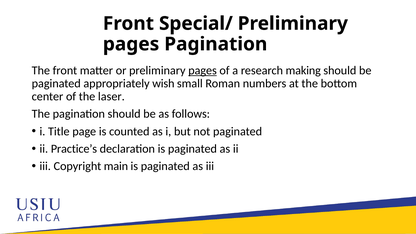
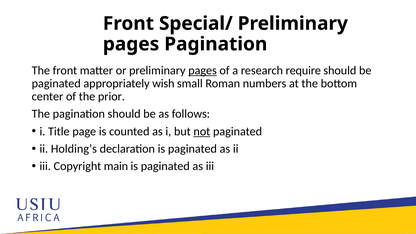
making: making -> require (303, 70)
laser: laser -> prior (111, 97)
not underline: none -> present (202, 131)
Practice’s: Practice’s -> Holding’s (74, 149)
